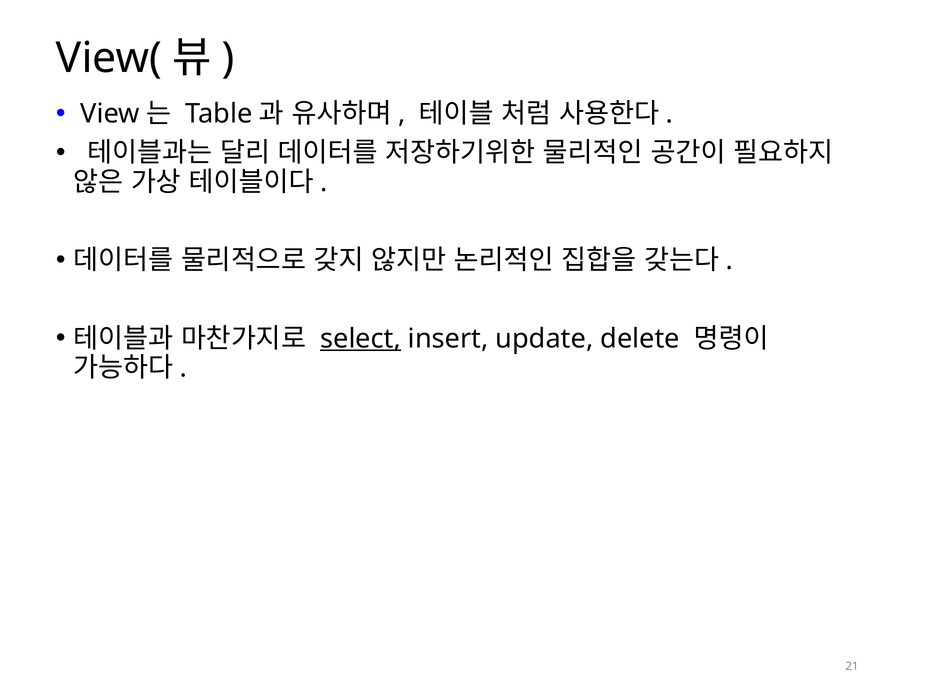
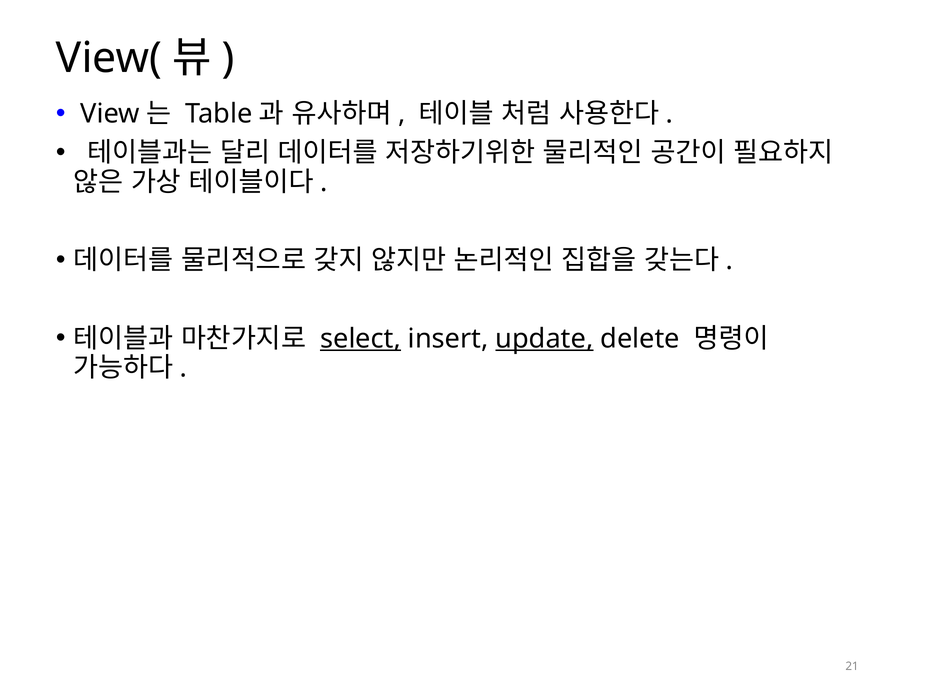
update underline: none -> present (544, 339)
